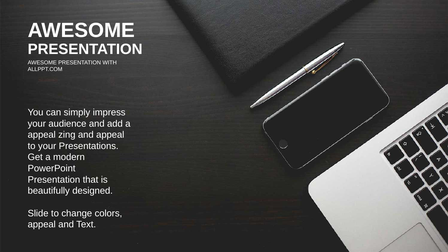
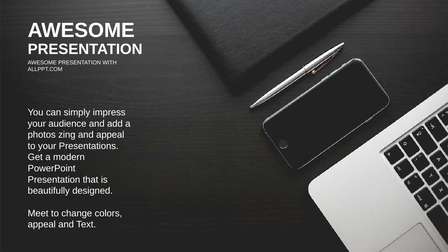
appeal: appeal -> photos (42, 135)
Slide: Slide -> Meet (38, 213)
